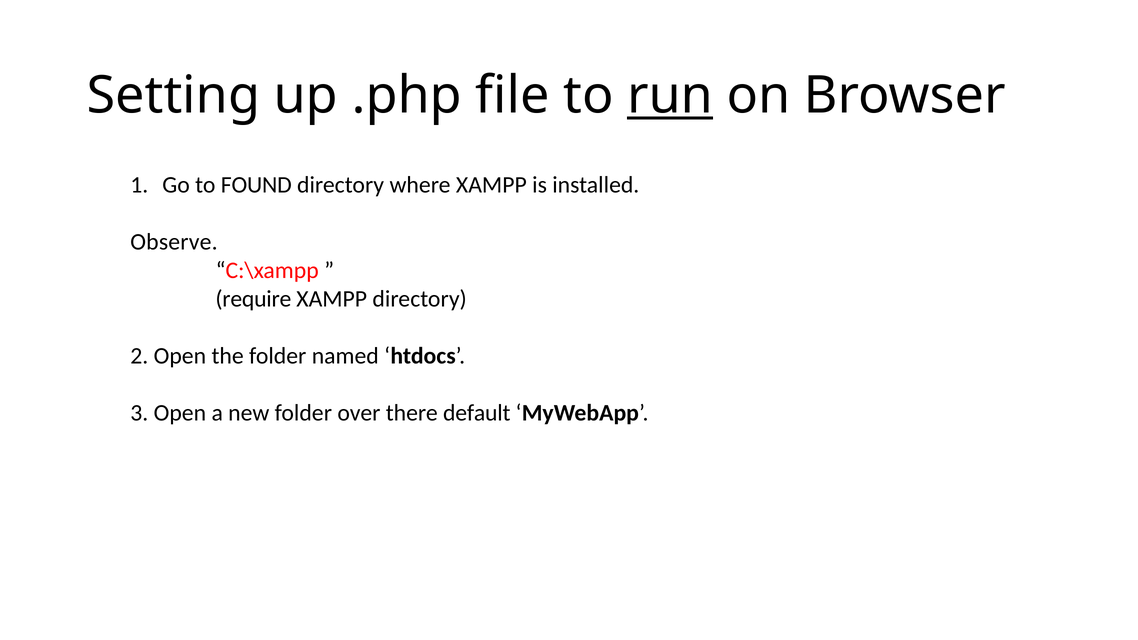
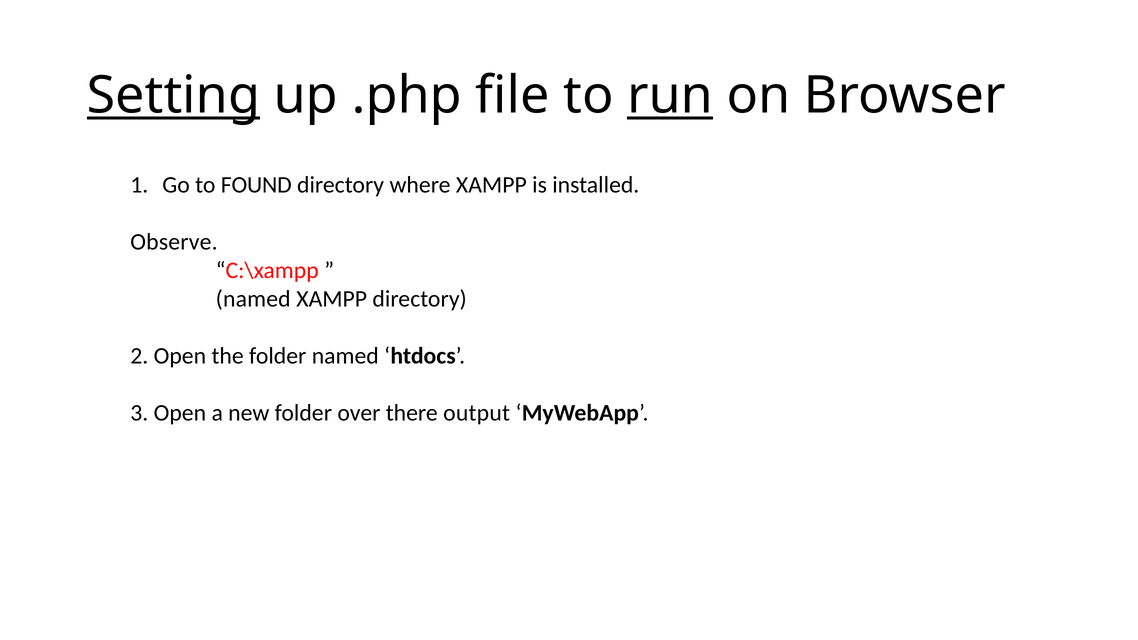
Setting underline: none -> present (173, 96)
require: require -> named (253, 299)
default: default -> output (477, 413)
